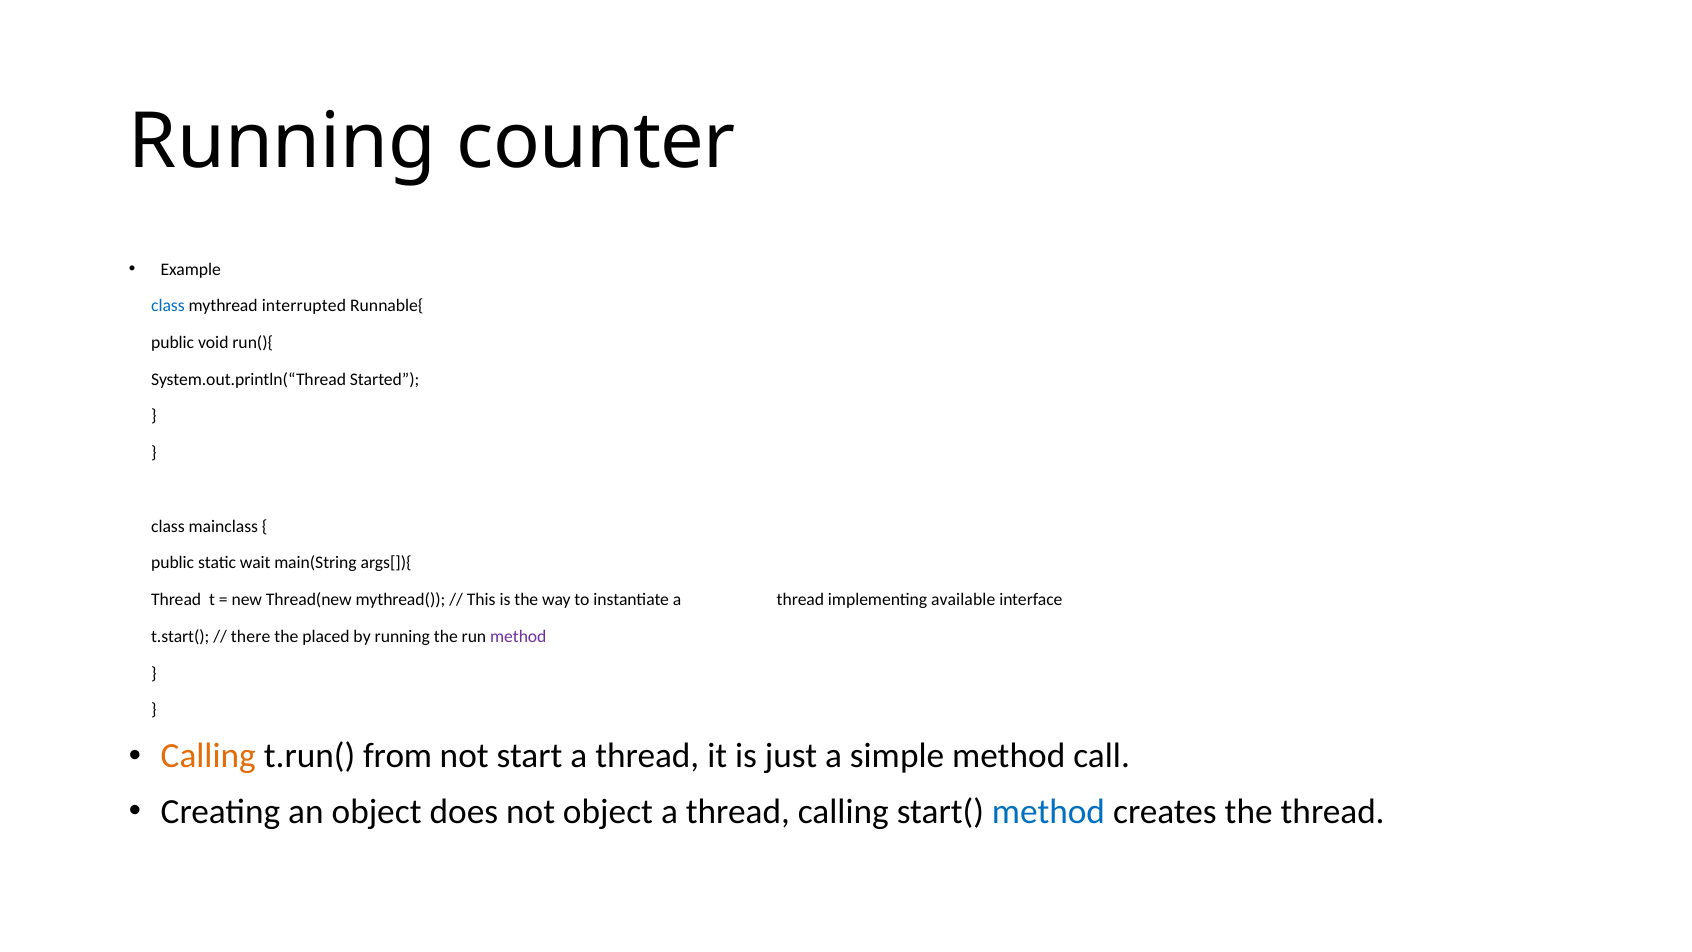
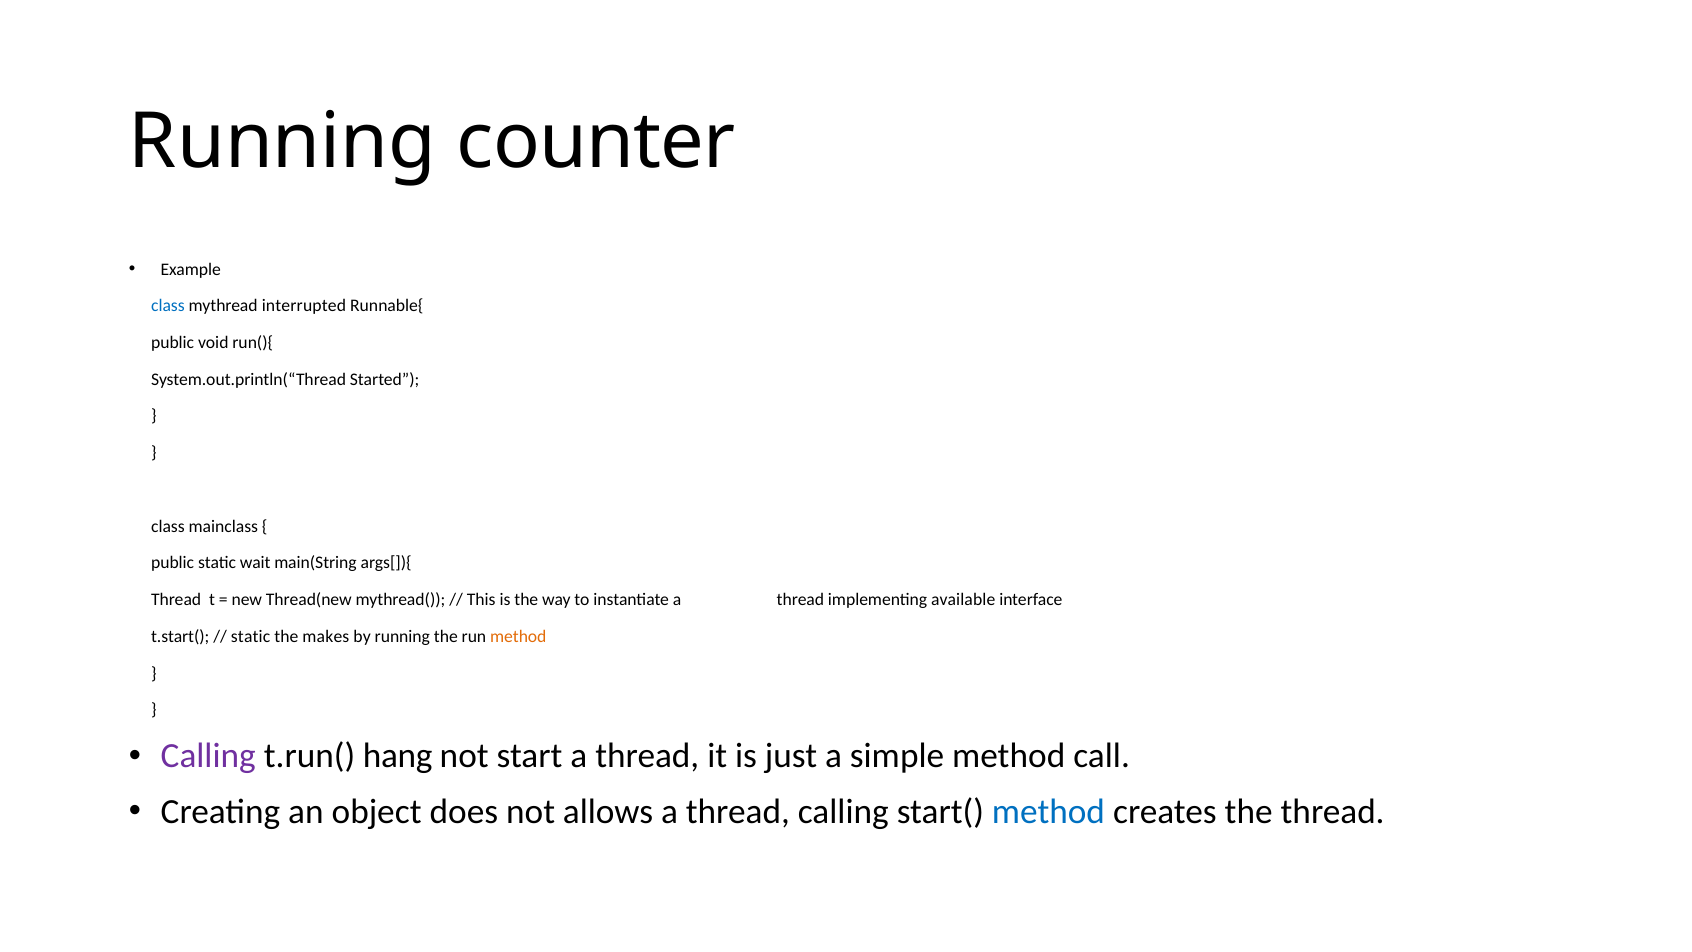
there: there -> static (251, 636)
placed: placed -> makes (326, 636)
method colour: purple -> orange (518, 636)
Calling colour: orange -> purple (208, 756)
from: from -> hang (398, 756)
not object: object -> allows (608, 812)
